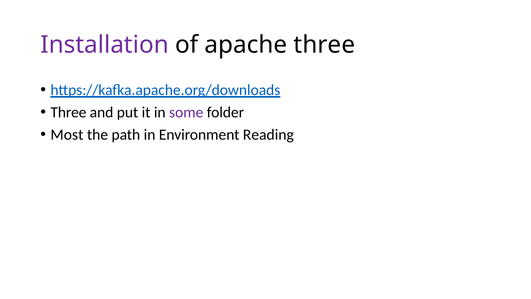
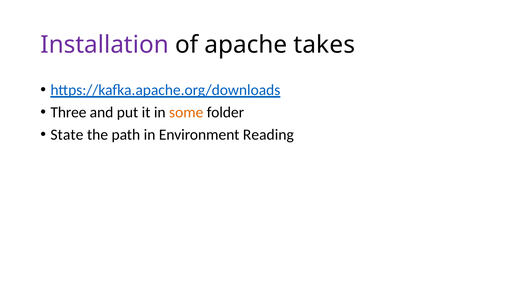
apache three: three -> takes (324, 45)
some colour: purple -> orange (186, 112)
Most: Most -> State (67, 135)
